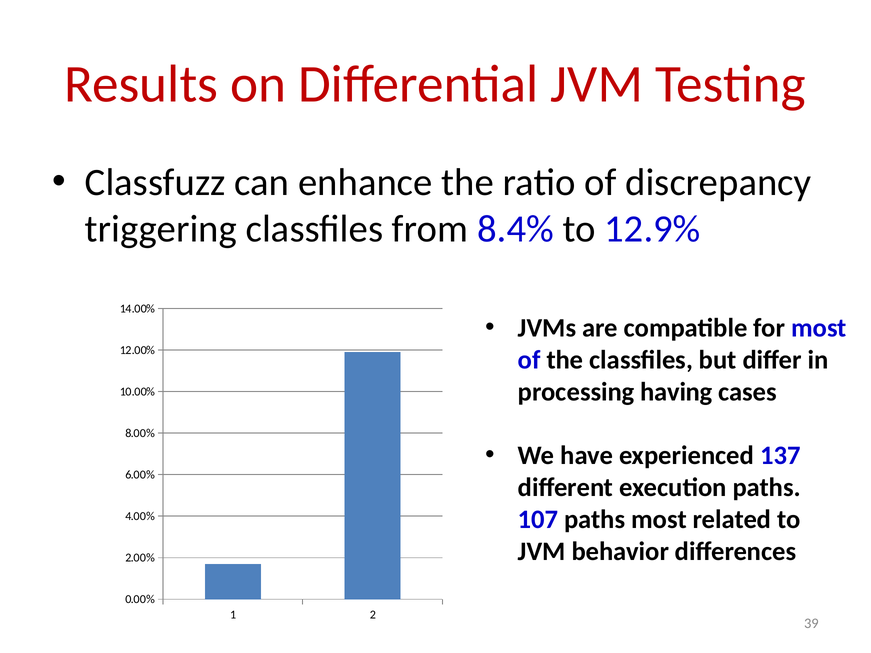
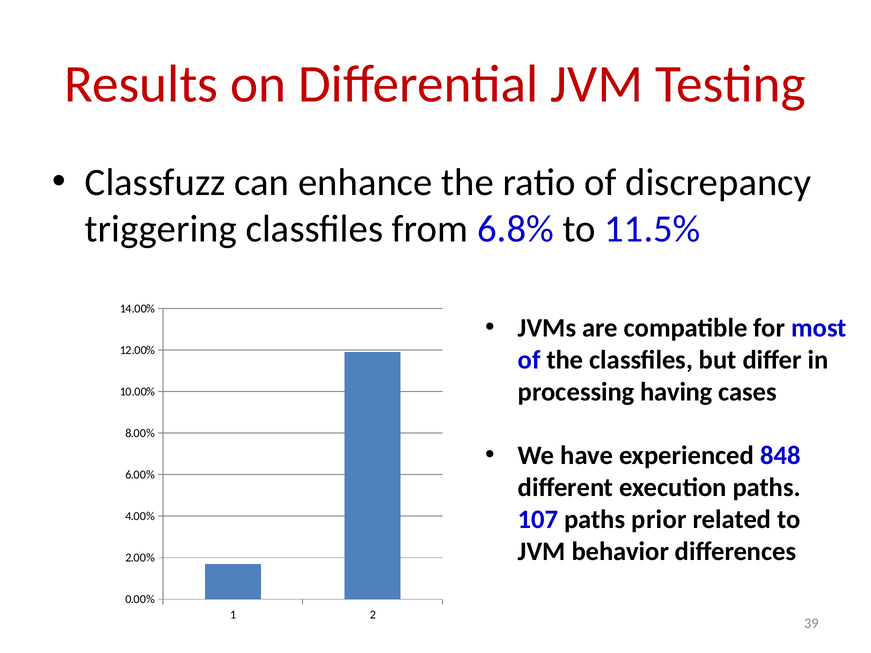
8.4%: 8.4% -> 6.8% (515, 229)
12.9%: 12.9% -> 11.5% (652, 229)
137: 137 -> 848 (780, 456)
paths most: most -> prior (659, 520)
